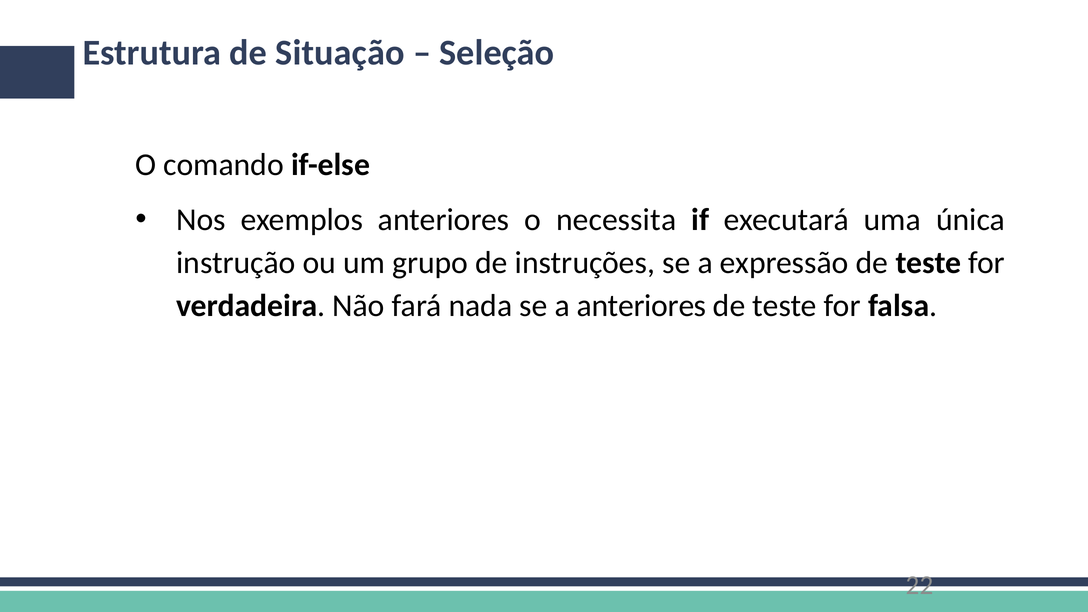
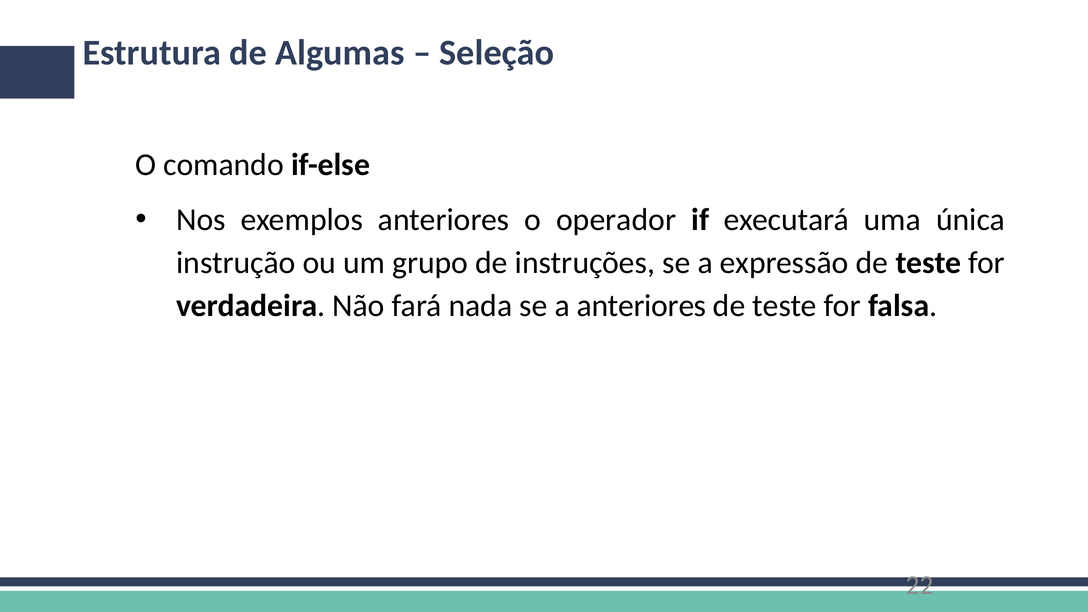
Situação: Situação -> Algumas (340, 53)
necessita: necessita -> operador (616, 220)
